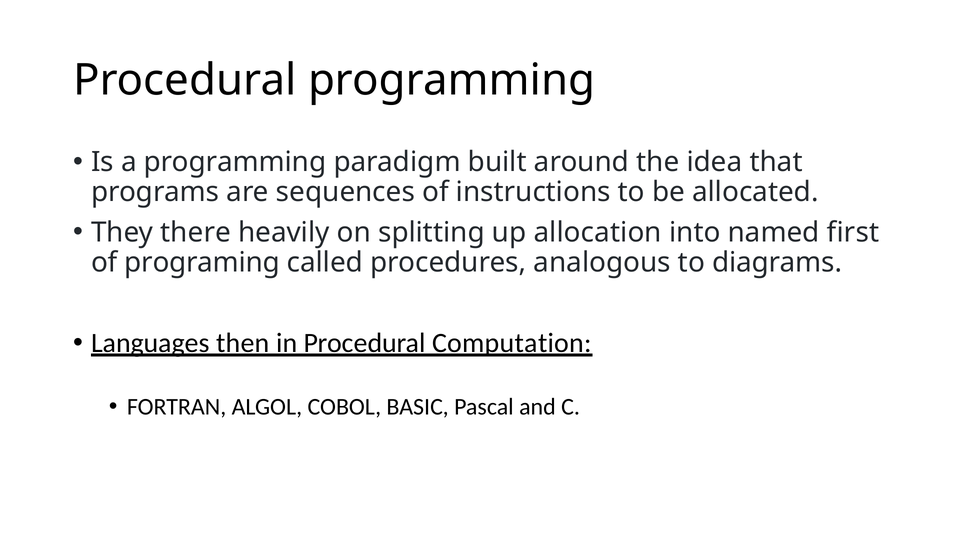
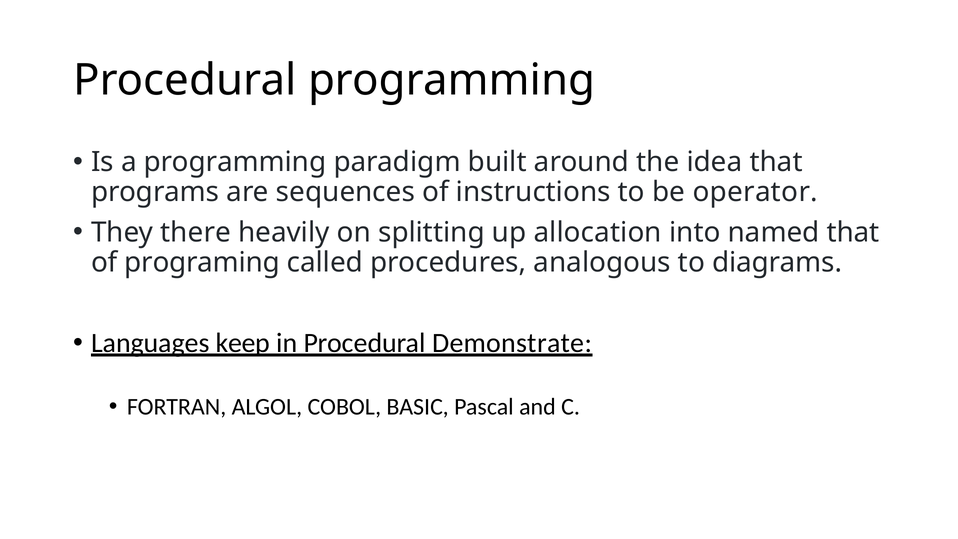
allocated: allocated -> operator (755, 192)
named first: first -> that (853, 232)
then: then -> keep (243, 343)
Computation: Computation -> Demonstrate (512, 343)
